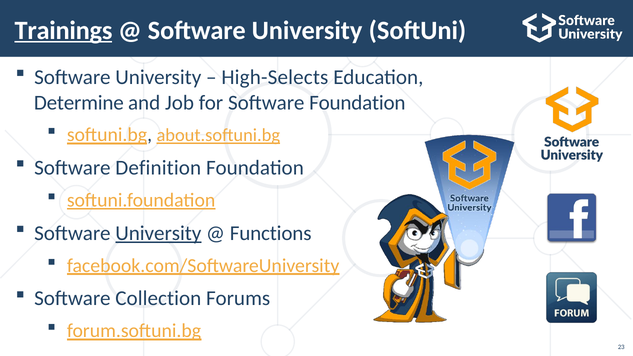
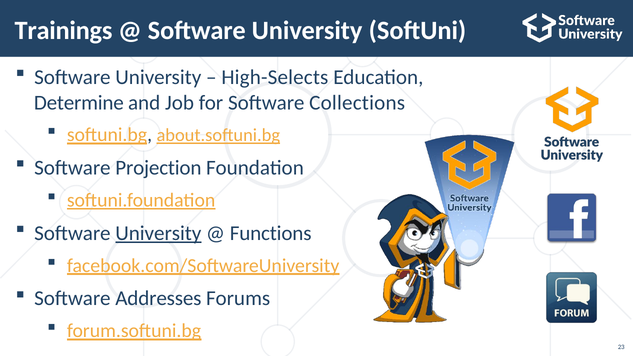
Trainings underline: present -> none (63, 30)
Software Foundation: Foundation -> Collections (357, 103)
Definition: Definition -> Projection (158, 168)
Collection: Collection -> Addresses (158, 299)
